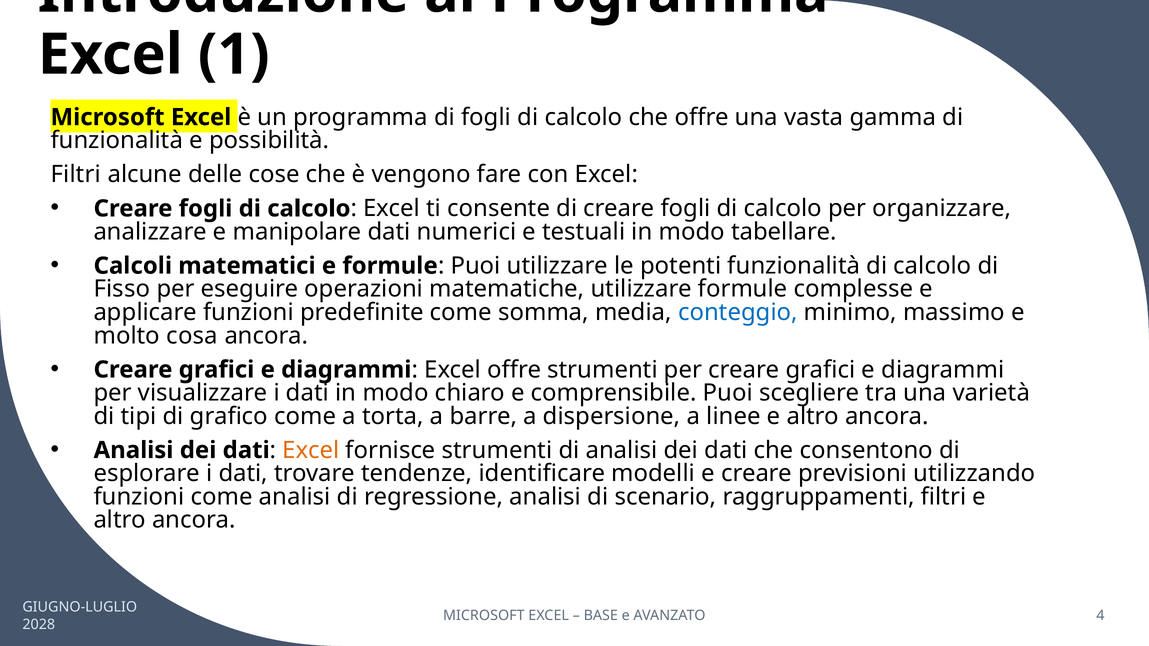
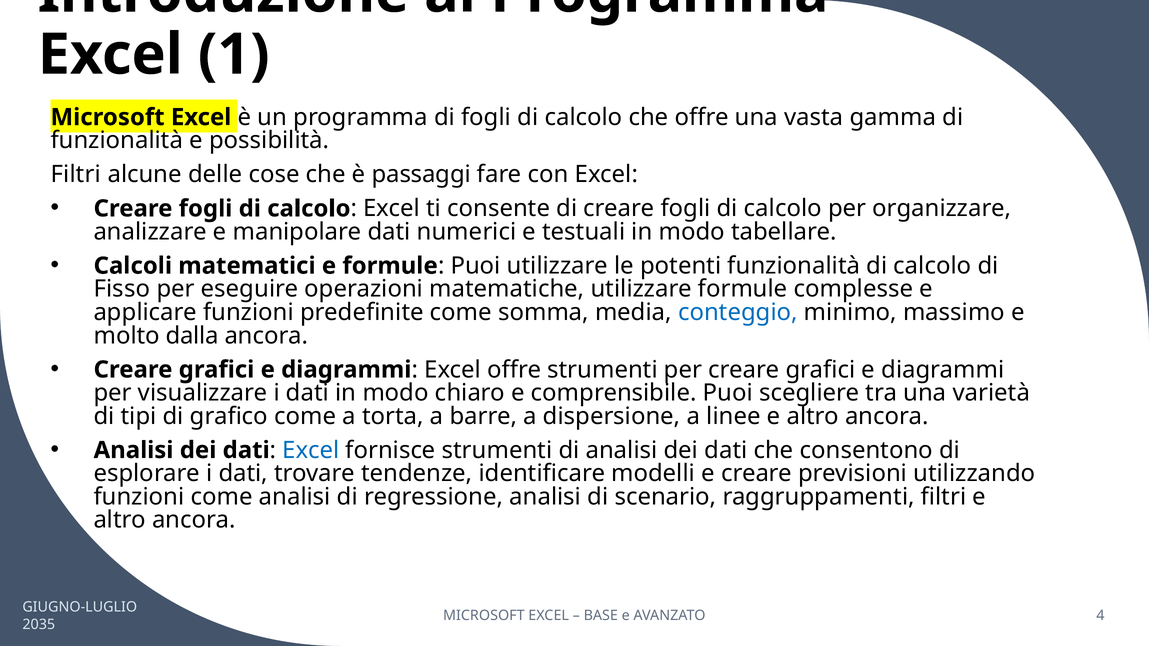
vengono: vengono -> passaggi (421, 175)
cosa: cosa -> dalla (192, 336)
Excel colour: orange -> blue (311, 450)
2028: 2028 -> 2035 (39, 625)
